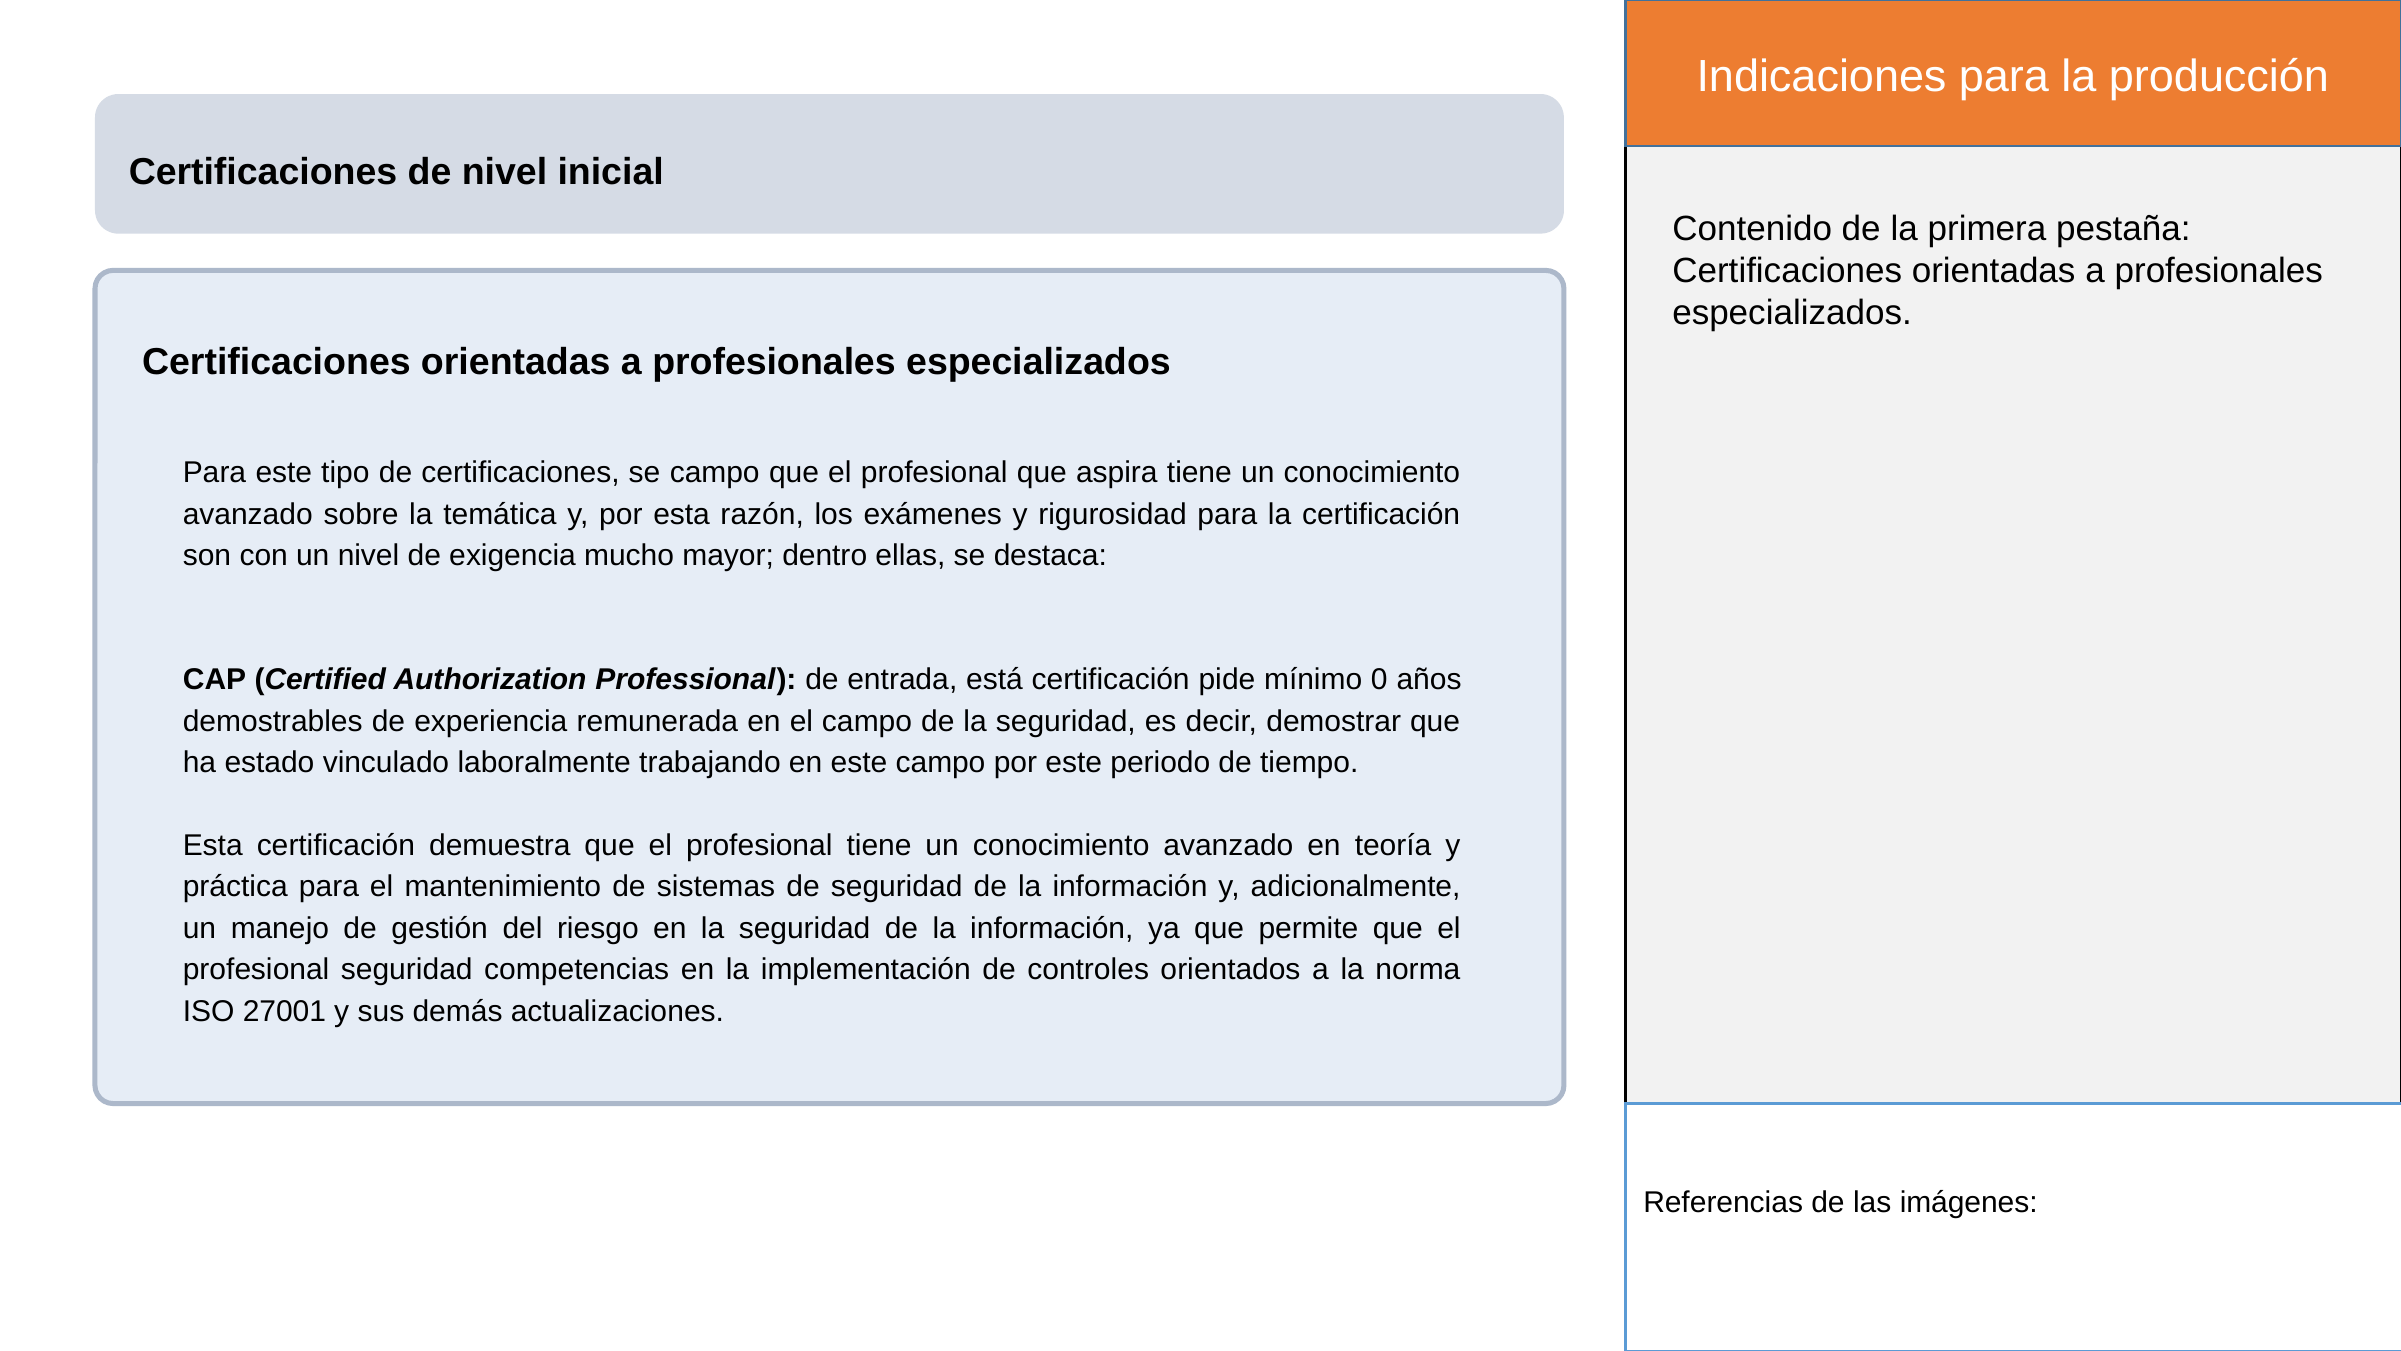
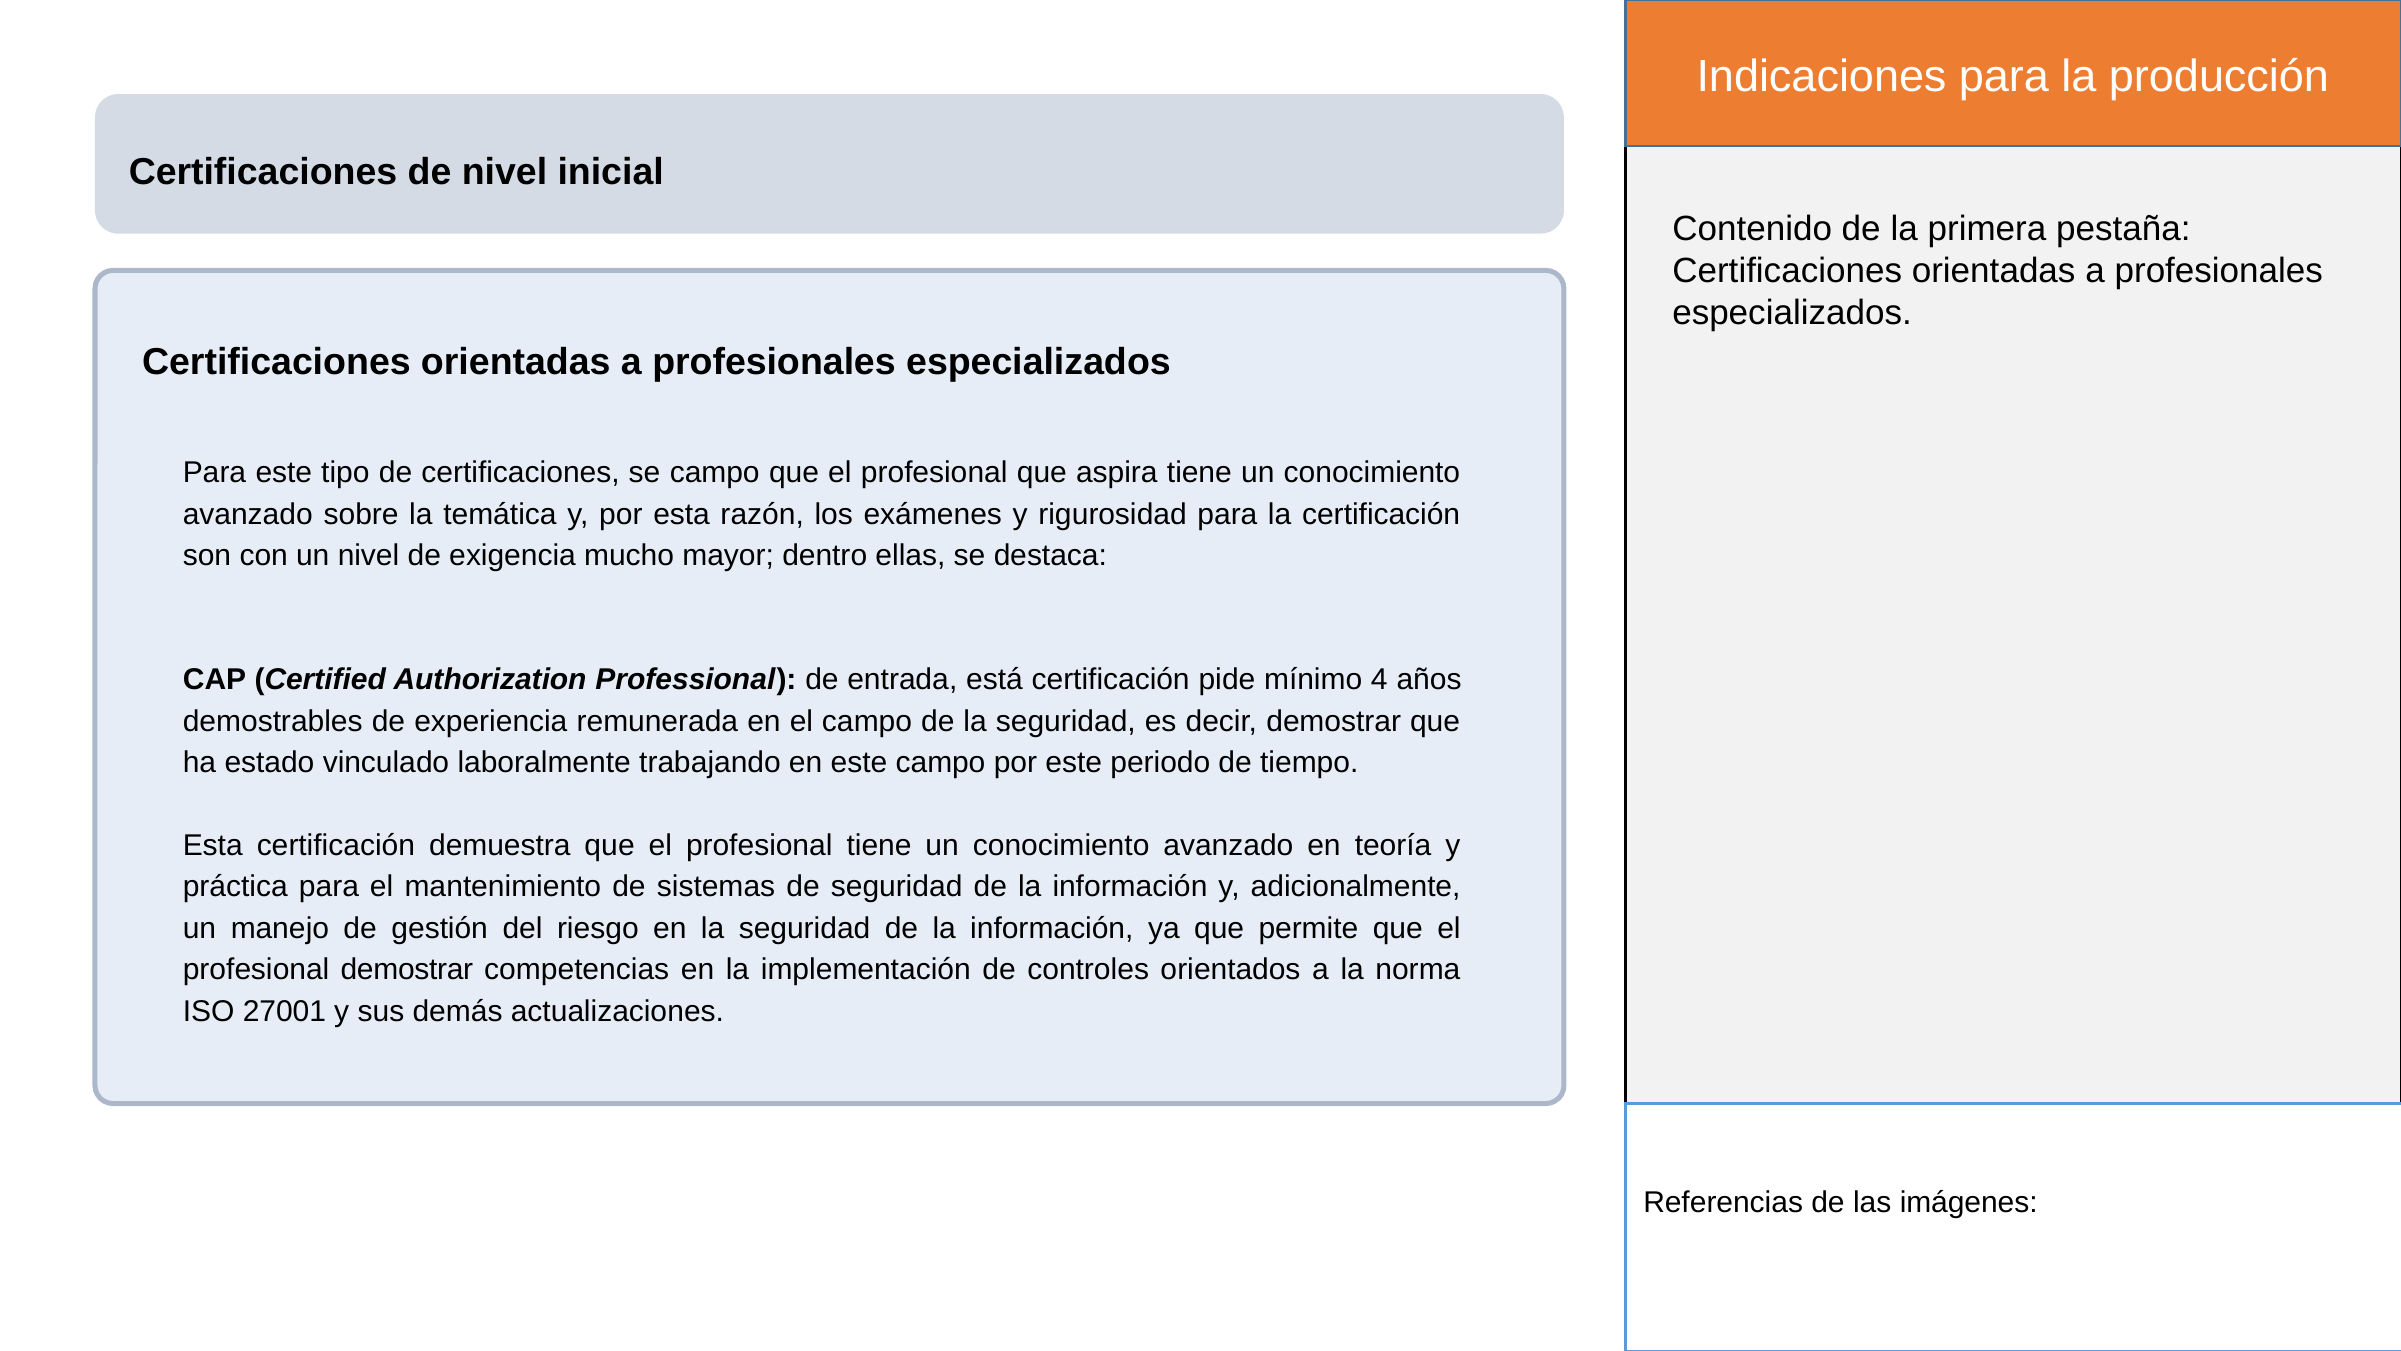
0: 0 -> 4 (1379, 680)
profesional seguridad: seguridad -> demostrar (407, 970)
